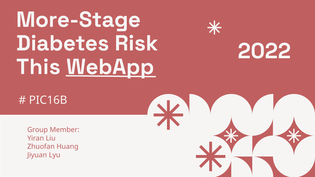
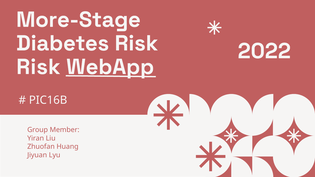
This: This -> Risk (38, 67)
